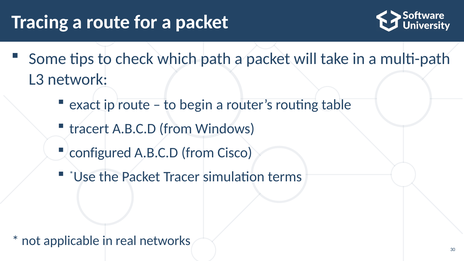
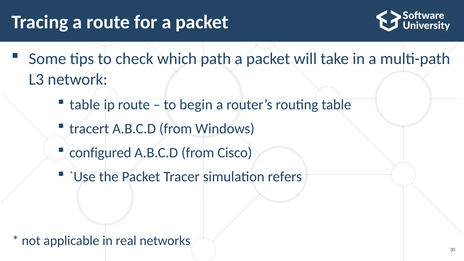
exact: exact -> table (85, 105)
terms: terms -> refers (285, 177)
